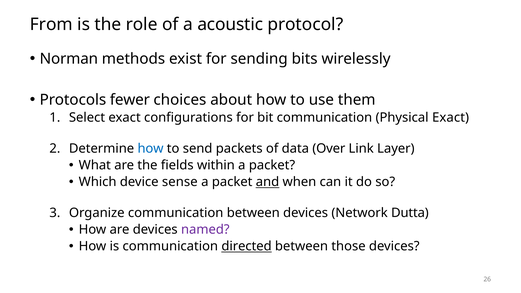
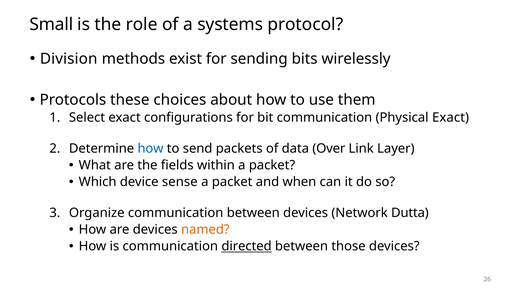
From: From -> Small (51, 24)
acoustic: acoustic -> systems (230, 24)
Norman: Norman -> Division (69, 59)
fewer: fewer -> these (130, 100)
and underline: present -> none (268, 182)
named colour: purple -> orange (205, 230)
